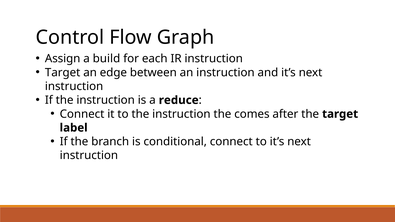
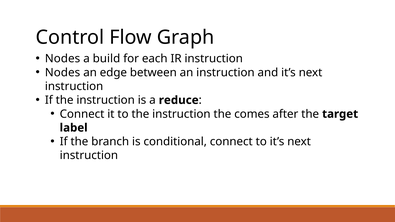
Assign: Assign -> Nodes (63, 59)
Target: Target -> Nodes (63, 73)
